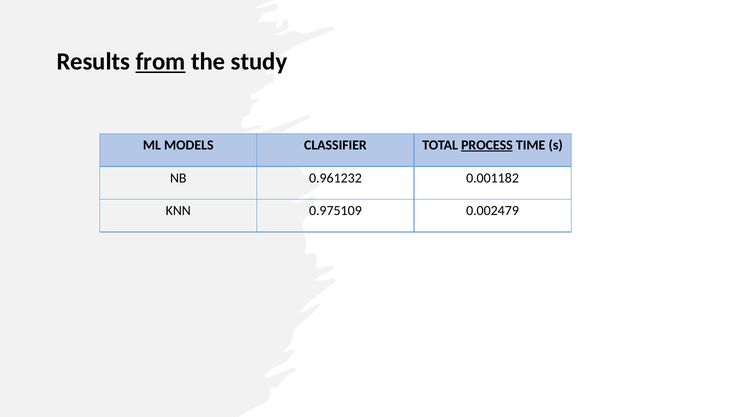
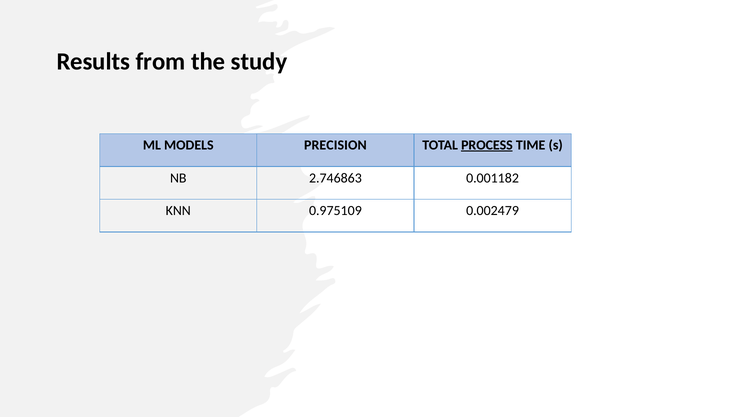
from underline: present -> none (161, 61)
CLASSIFIER: CLASSIFIER -> PRECISION (335, 145)
0.961232: 0.961232 -> 2.746863 (335, 178)
